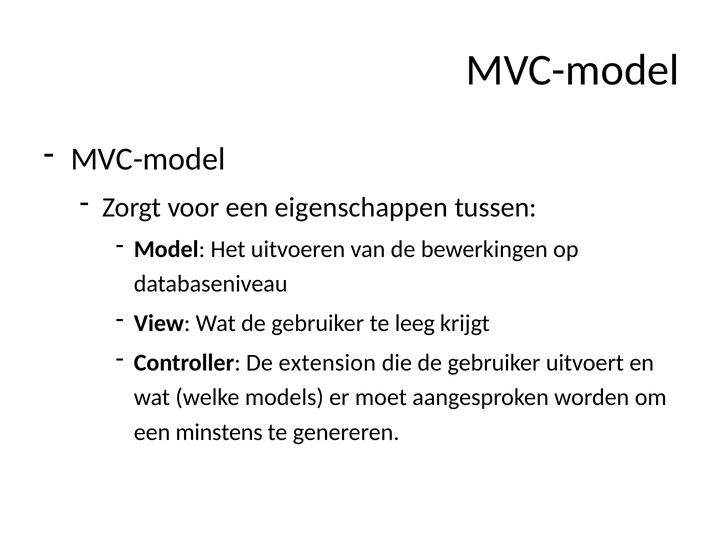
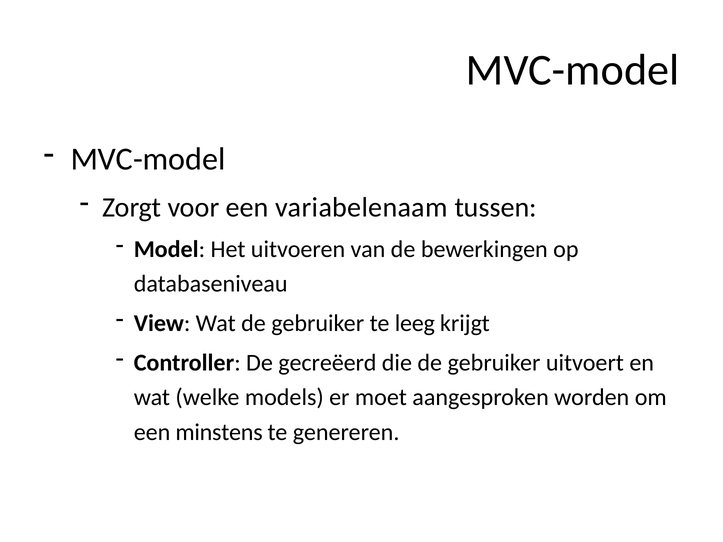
eigenschappen: eigenschappen -> variabelenaam (361, 208)
extension: extension -> gecreëerd (327, 363)
